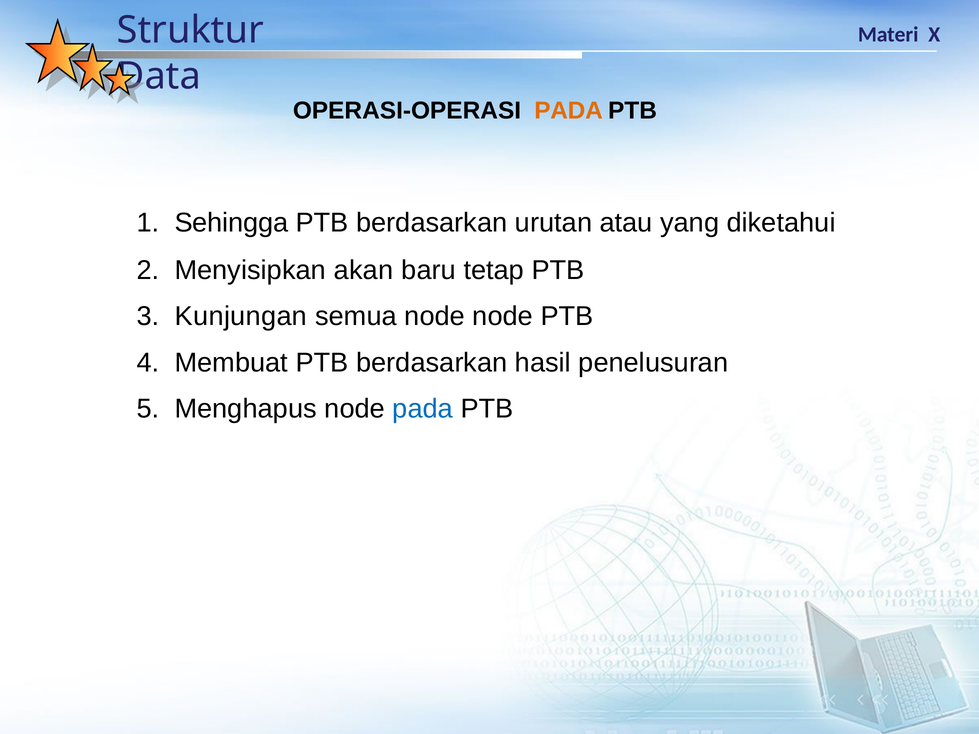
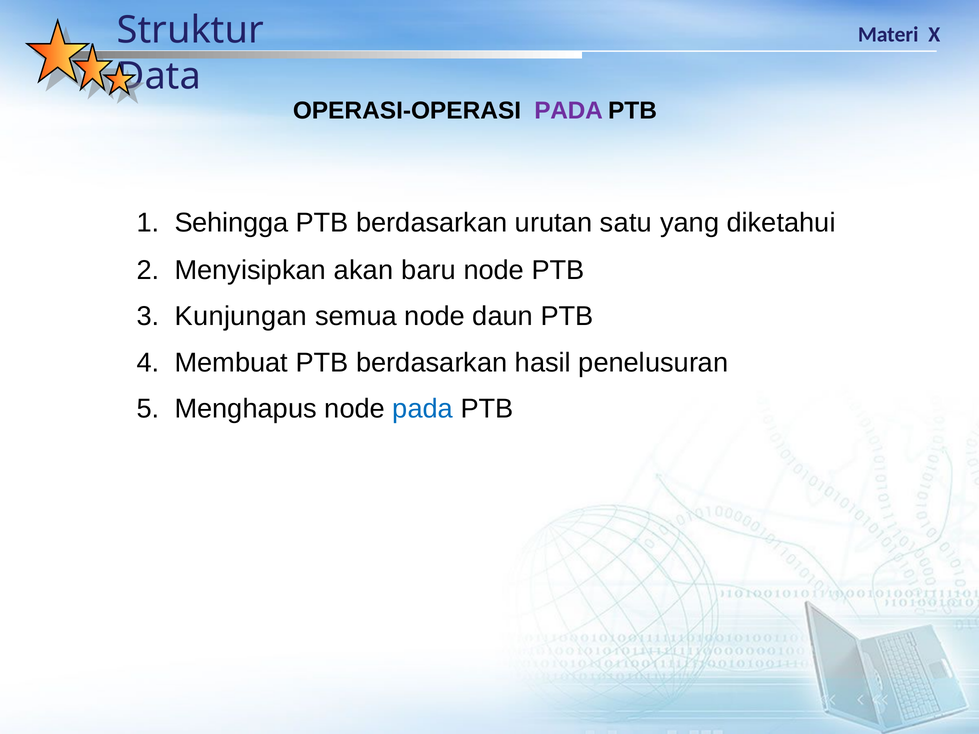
PADA colour: orange -> purple (569, 111)
atau: atau -> satu (626, 223)
baru tetap: tetap -> node (494, 270)
node node: node -> daun (503, 316)
